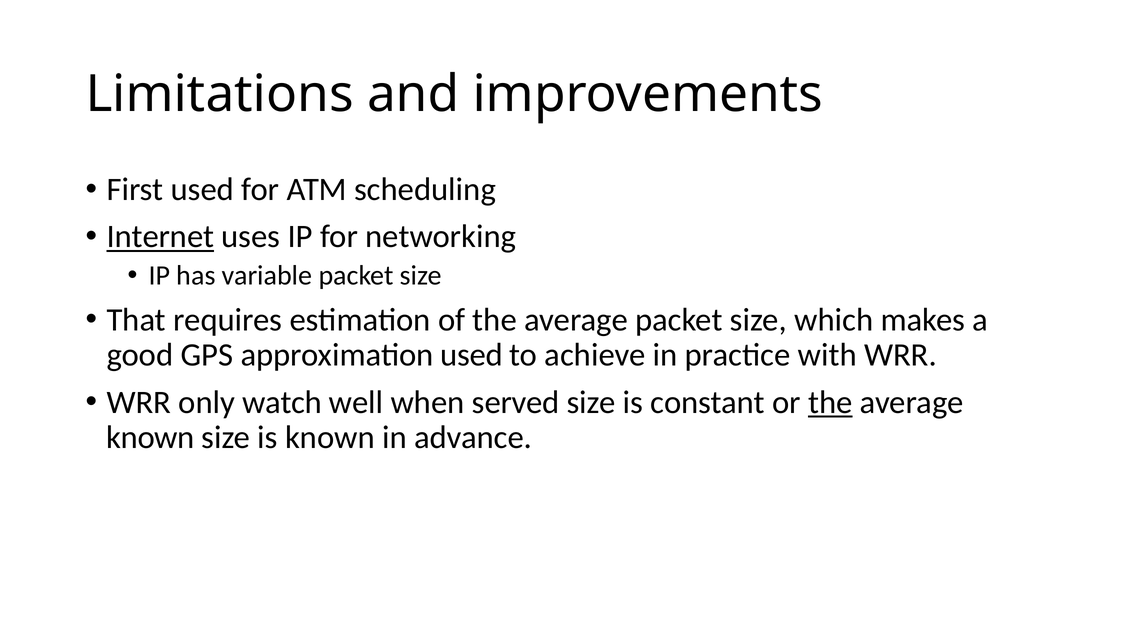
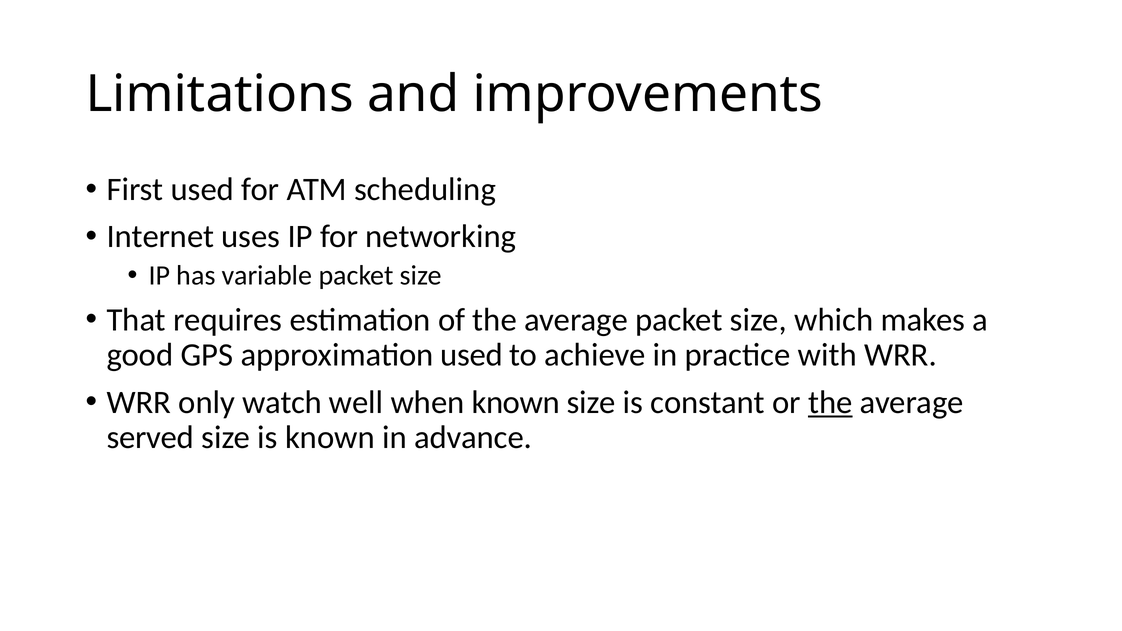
Internet underline: present -> none (160, 237)
when served: served -> known (516, 402)
known: known -> served (150, 438)
